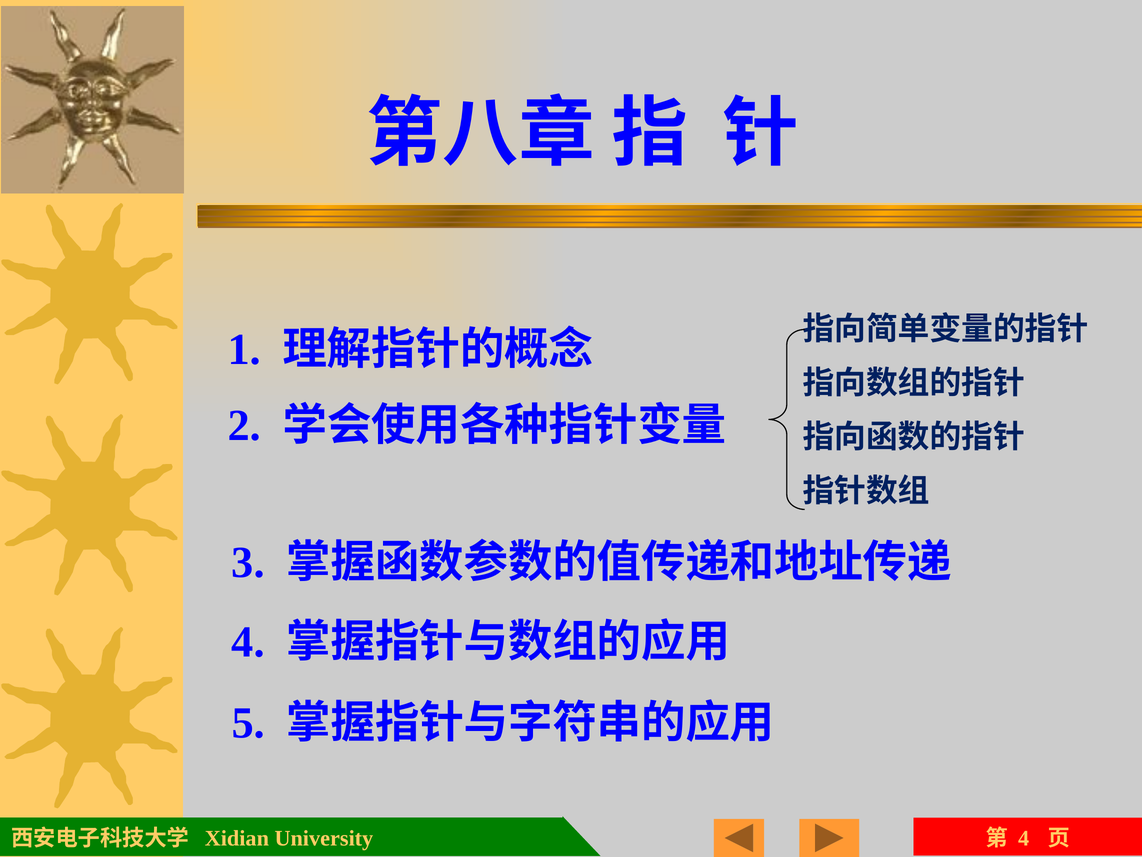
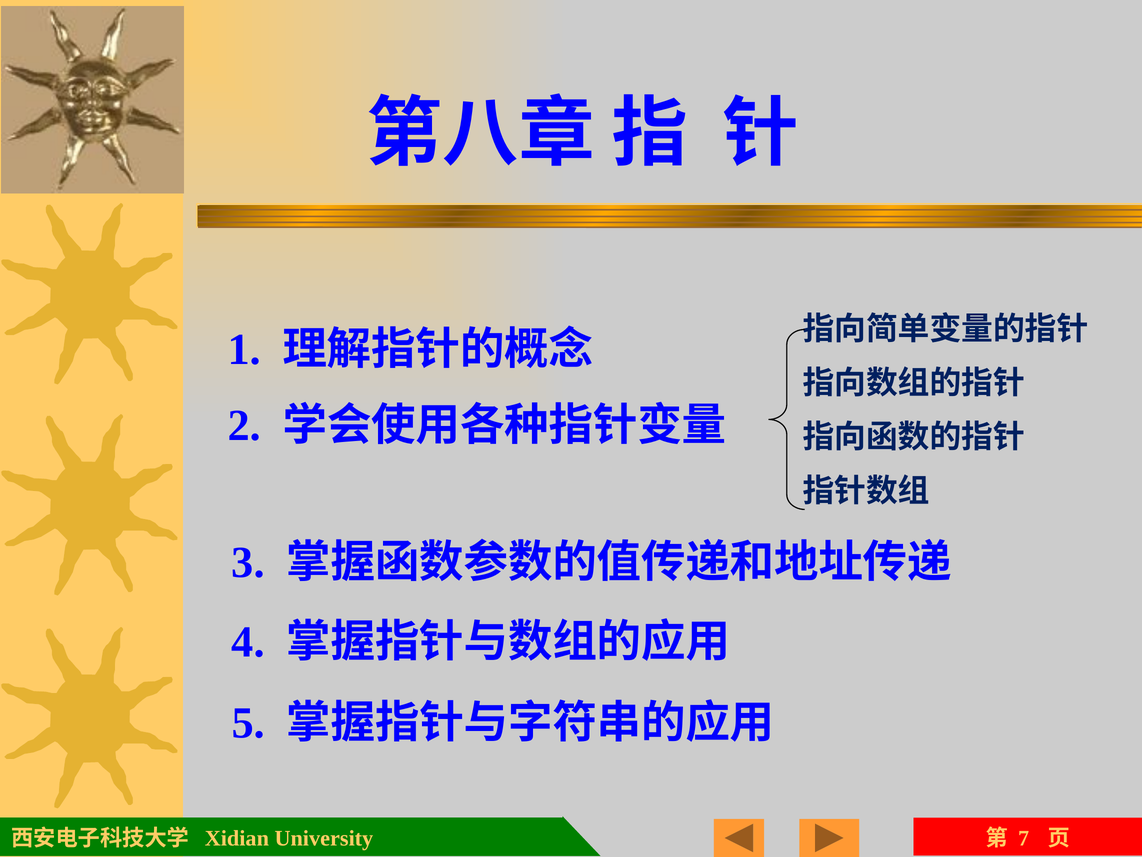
4: 4 -> 7 (1024, 838)
